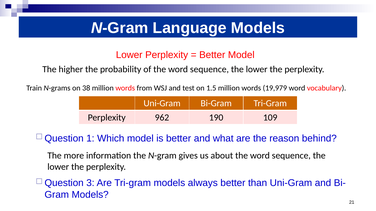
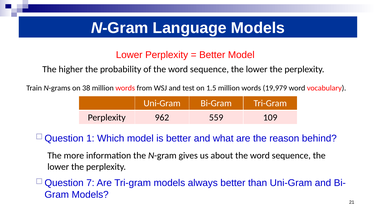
190: 190 -> 559 (216, 118)
3: 3 -> 7 (90, 183)
